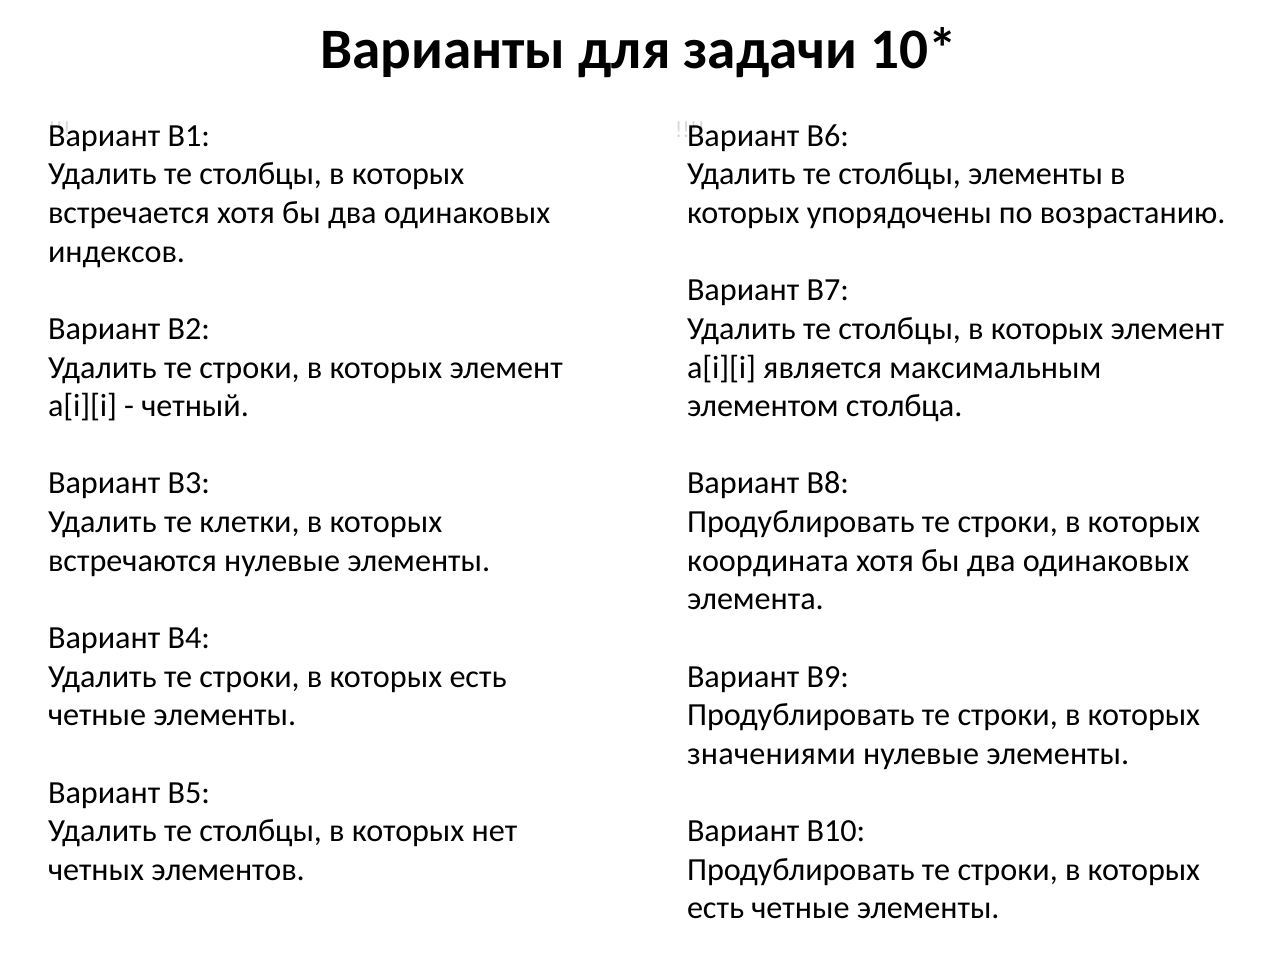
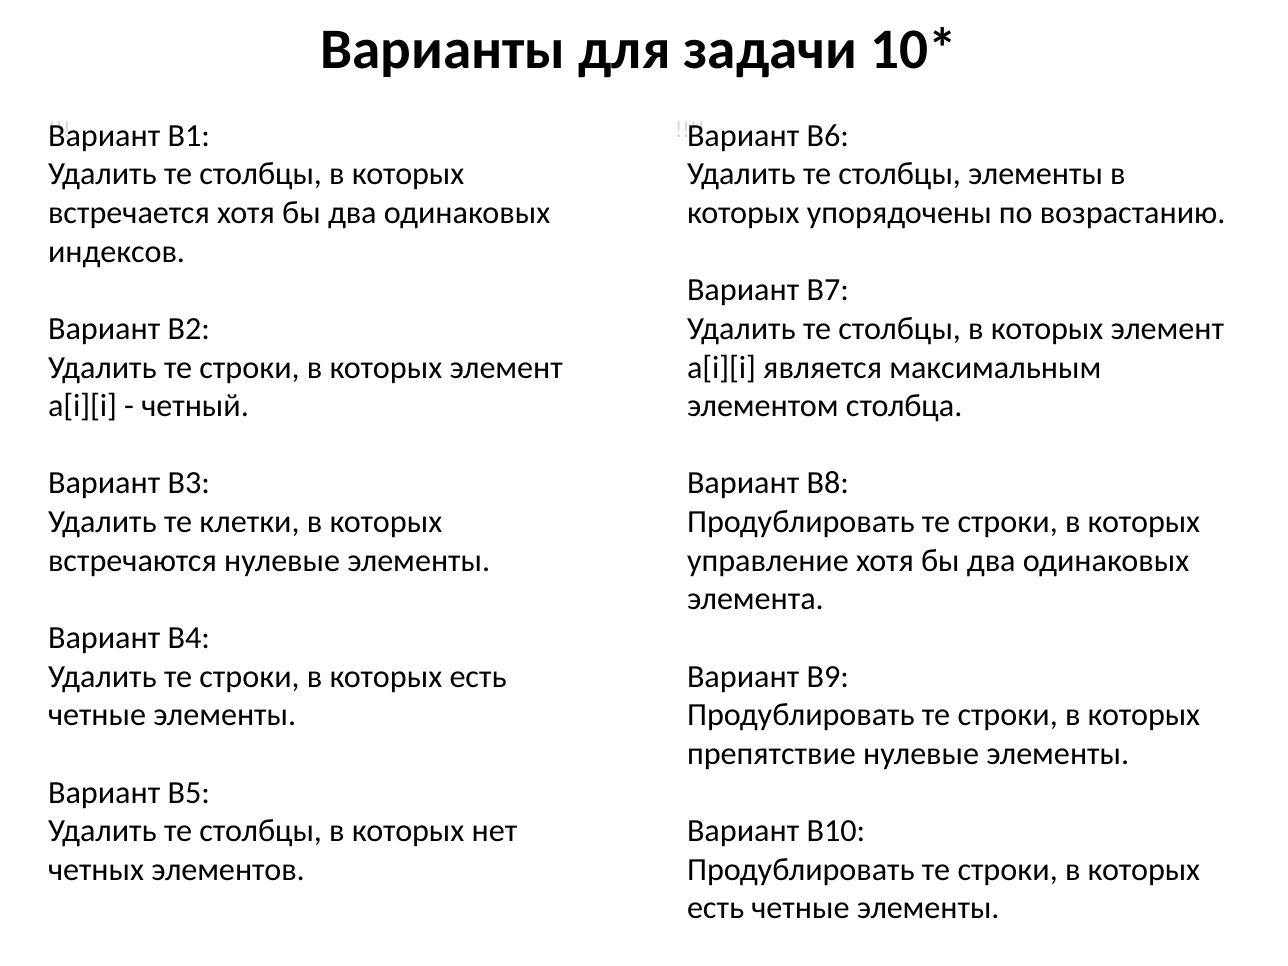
координата: координата -> управление (768, 561)
значениями: значениями -> препятствие (772, 754)
